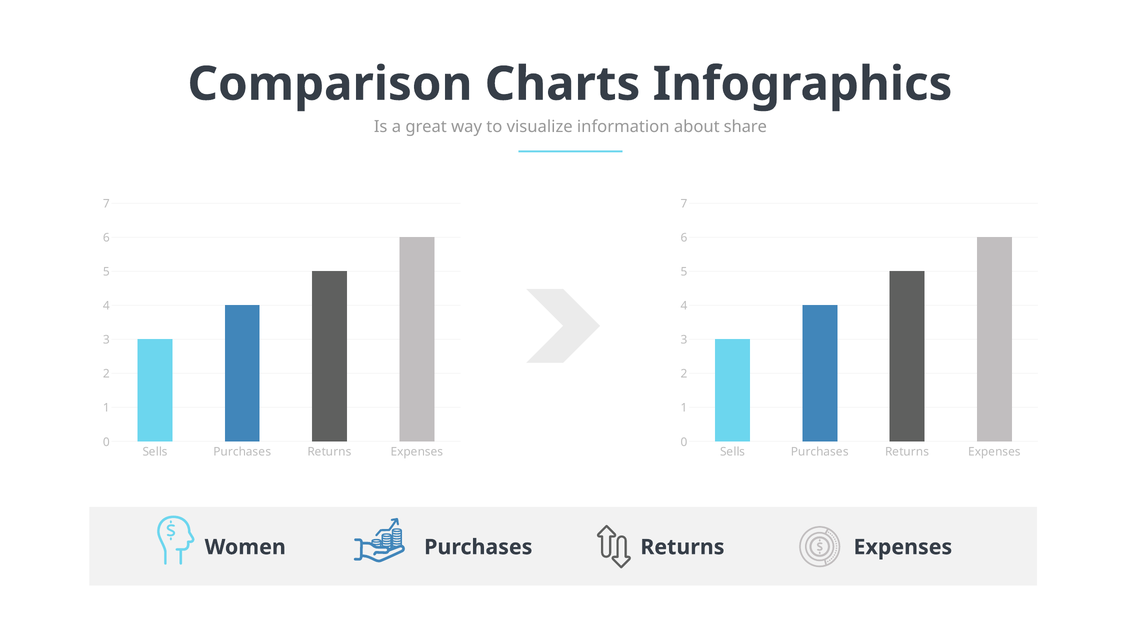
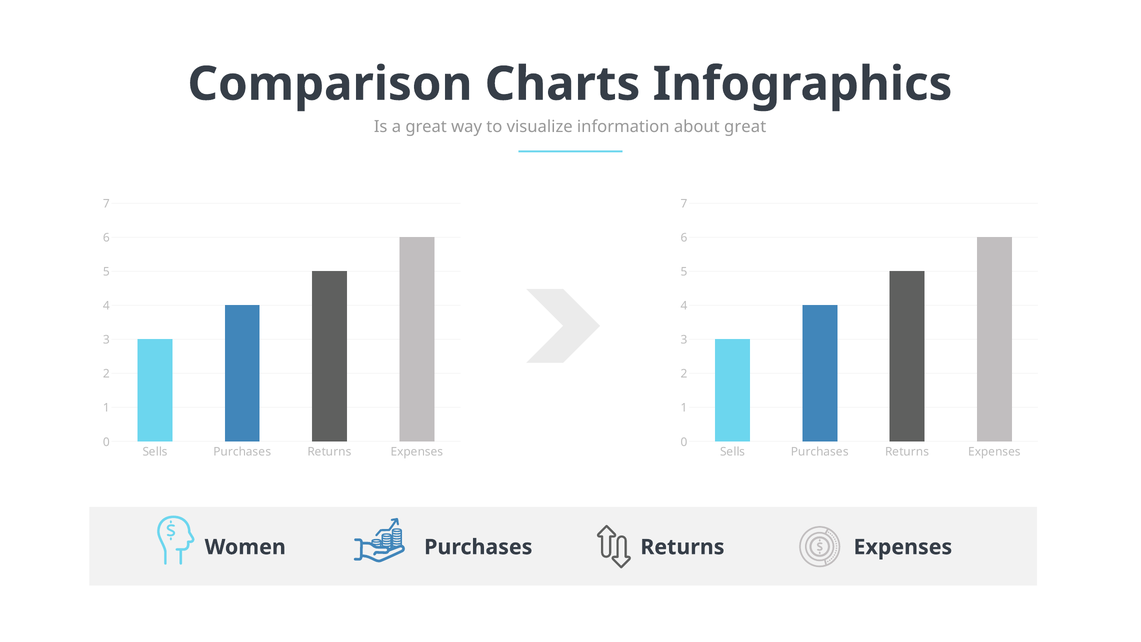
about share: share -> great (745, 127)
